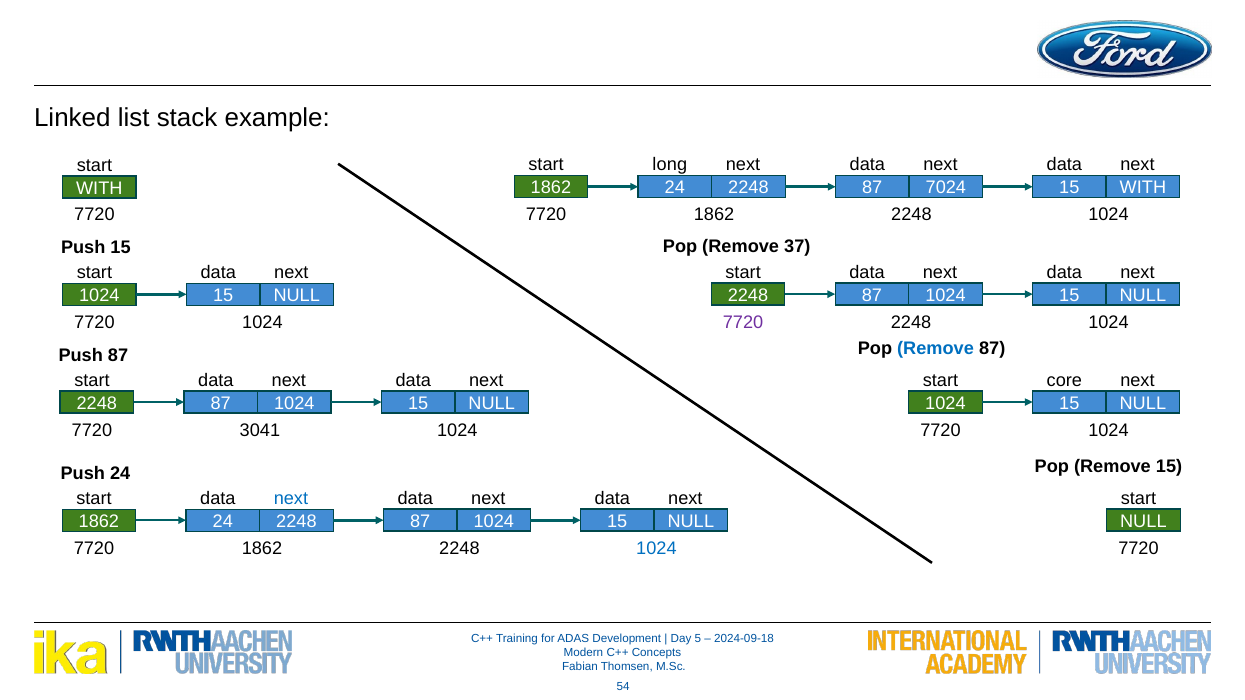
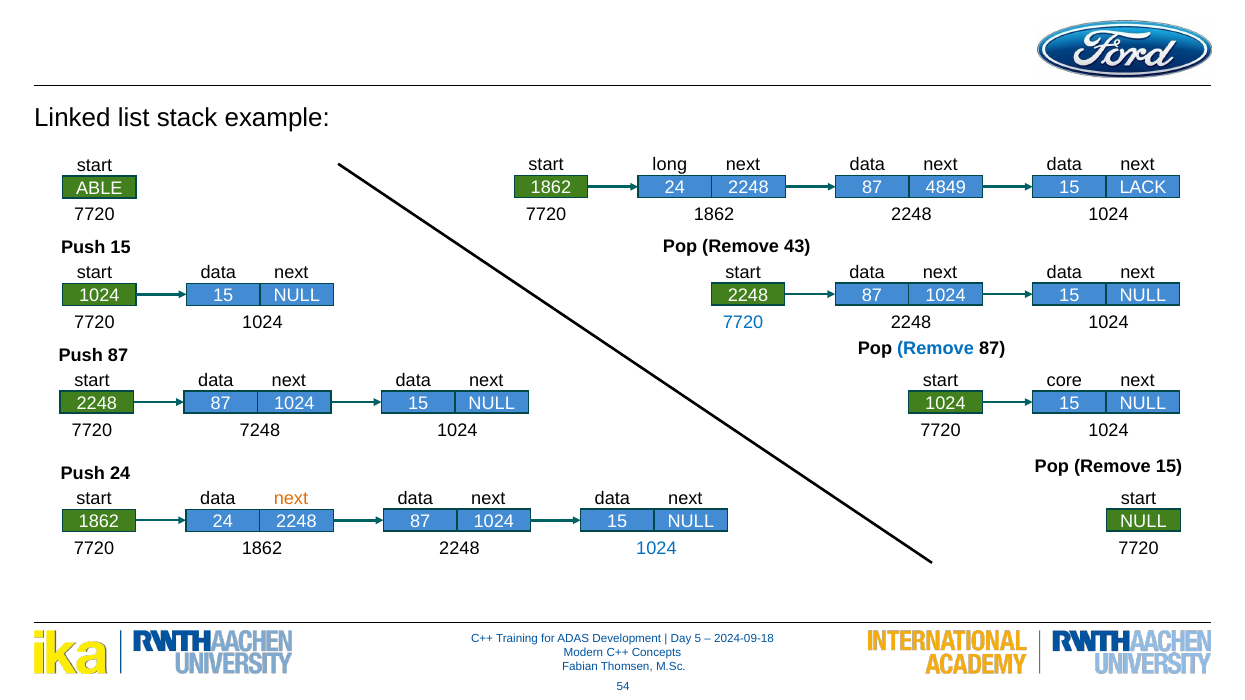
7024: 7024 -> 4849 (946, 188)
WITH: WITH -> LACK (1143, 188)
WITH: WITH -> ABLE (99, 188)
37: 37 -> 43 (797, 247)
7720 colour: purple -> blue (743, 322)
3041: 3041 -> 7248 (260, 430)
next colour: blue -> orange (291, 499)
